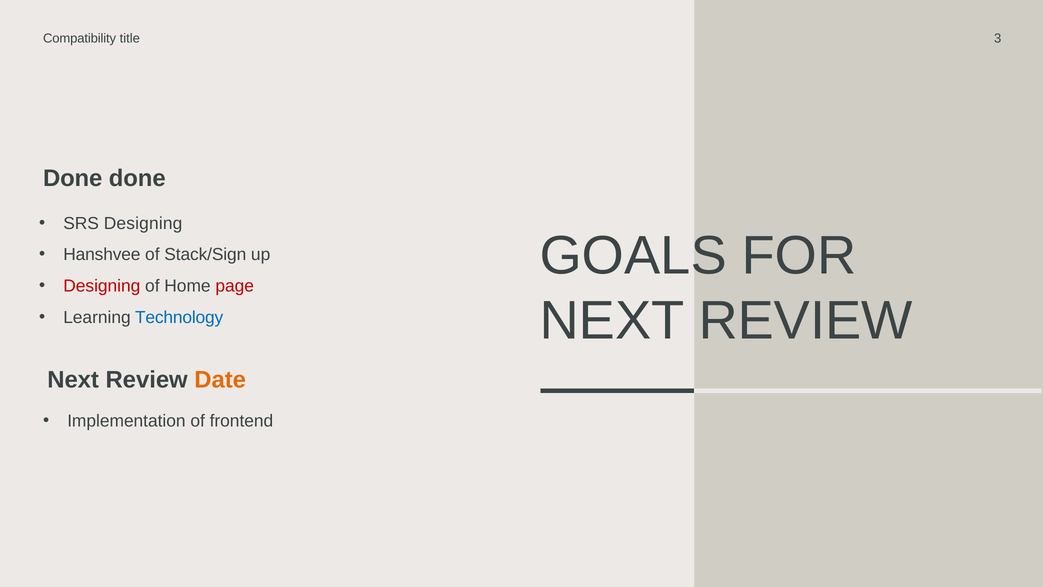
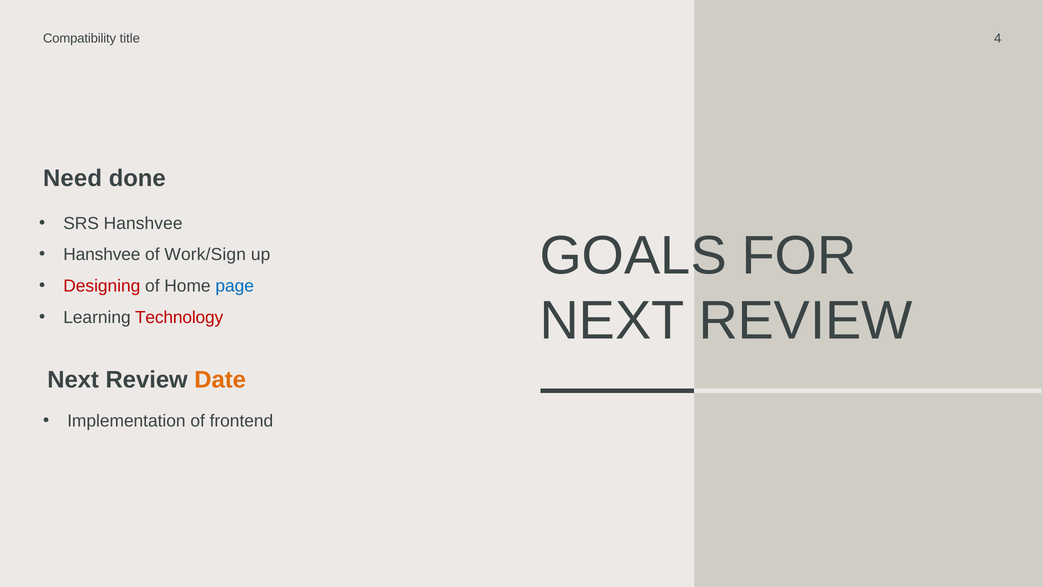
3: 3 -> 4 (998, 38)
Done: Done -> Need (73, 178)
SRS Designing: Designing -> Hanshvee (143, 223)
Stack/Sign: Stack/Sign -> Work/Sign (205, 255)
page colour: red -> blue (235, 286)
Technology colour: blue -> red (179, 317)
